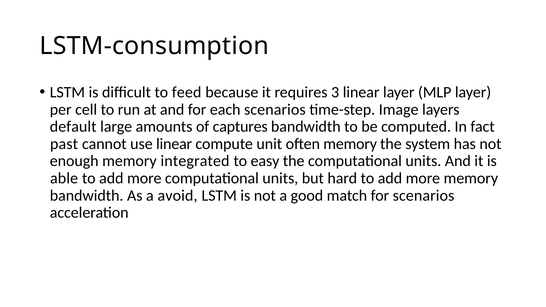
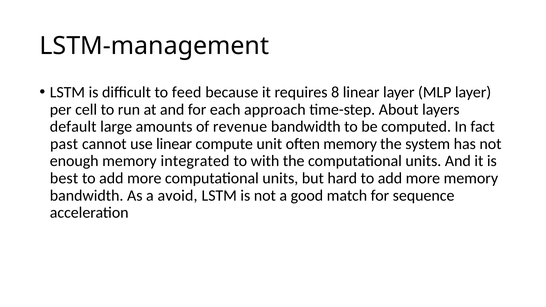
LSTM-consumption: LSTM-consumption -> LSTM-management (154, 46)
3: 3 -> 8 (335, 92)
each scenarios: scenarios -> approach (275, 109)
Image: Image -> About (399, 109)
captures: captures -> revenue (240, 127)
easy: easy -> with (265, 161)
able: able -> best (64, 178)
for scenarios: scenarios -> sequence (424, 195)
